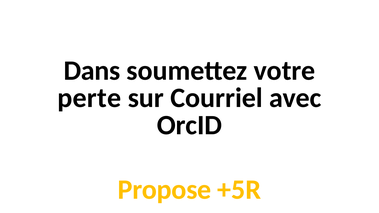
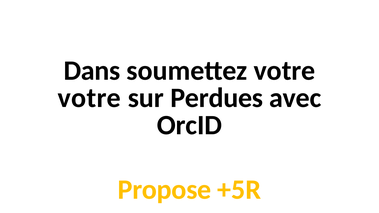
perte: perte -> votre (89, 98)
Courriel: Courriel -> Perdues (217, 98)
